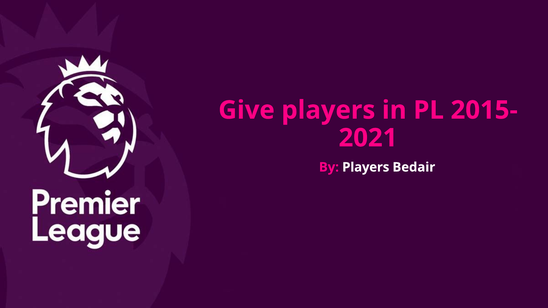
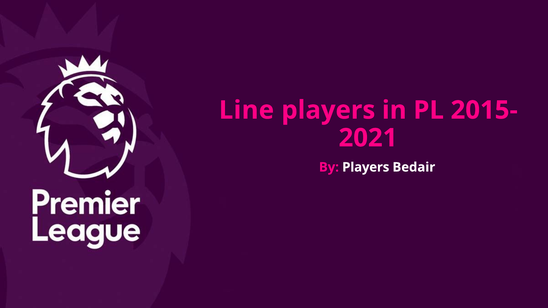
Give: Give -> Line (246, 110)
